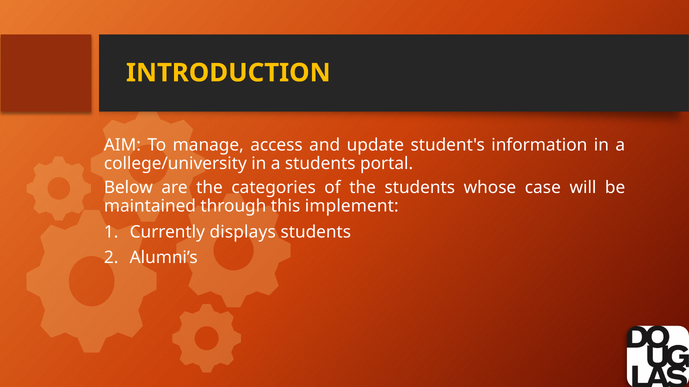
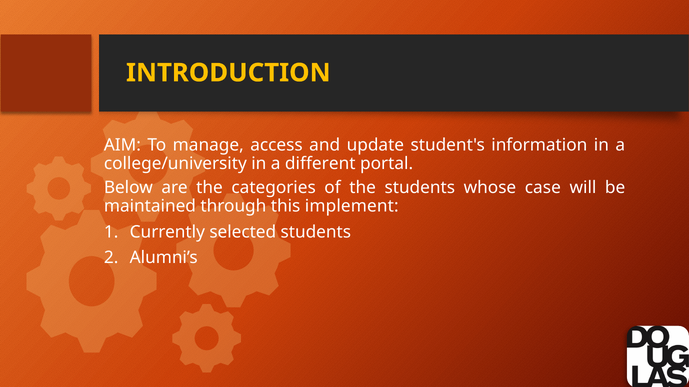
a students: students -> different (320, 164)
displays: displays -> selected (243, 232)
